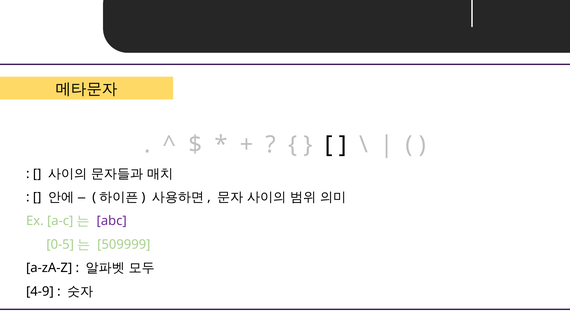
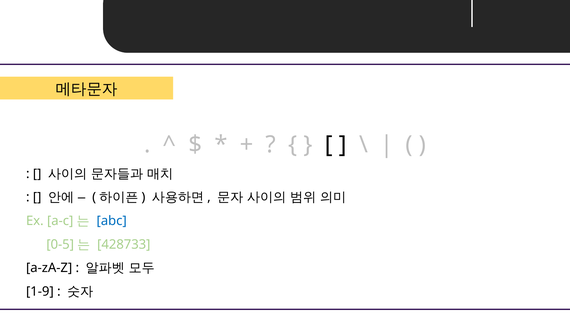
abc colour: purple -> blue (112, 221)
509999: 509999 -> 428733 (124, 244)
4-9: 4-9 -> 1-9 (40, 291)
